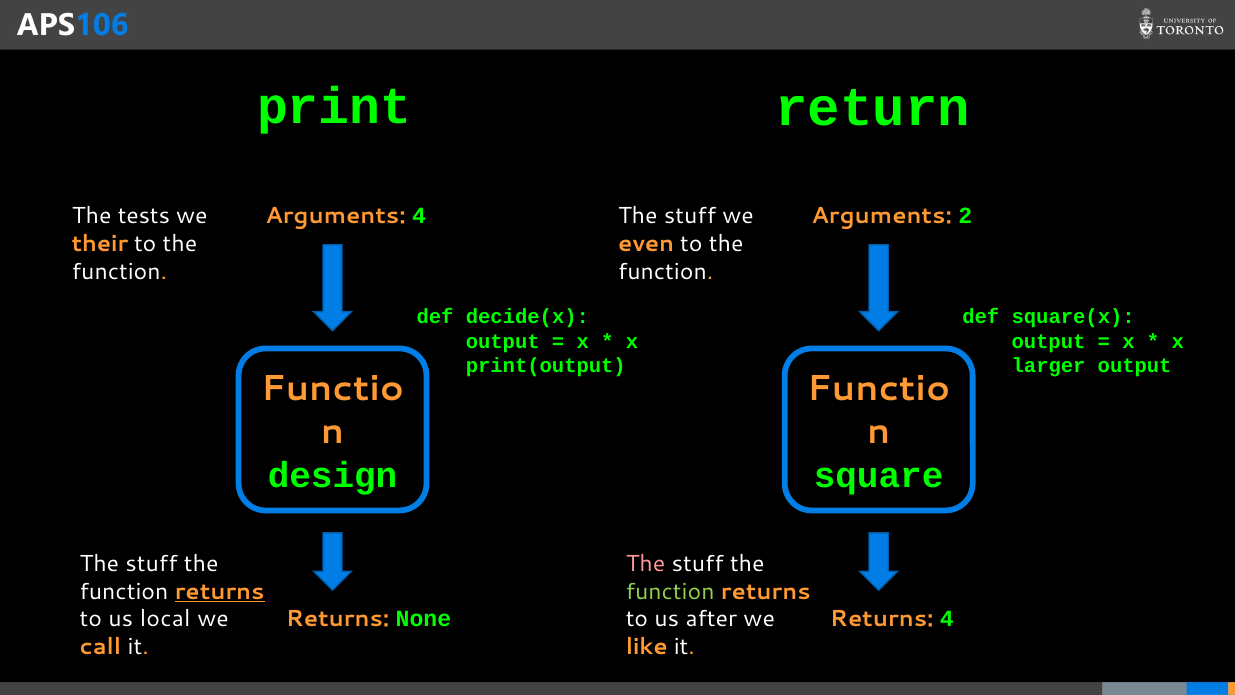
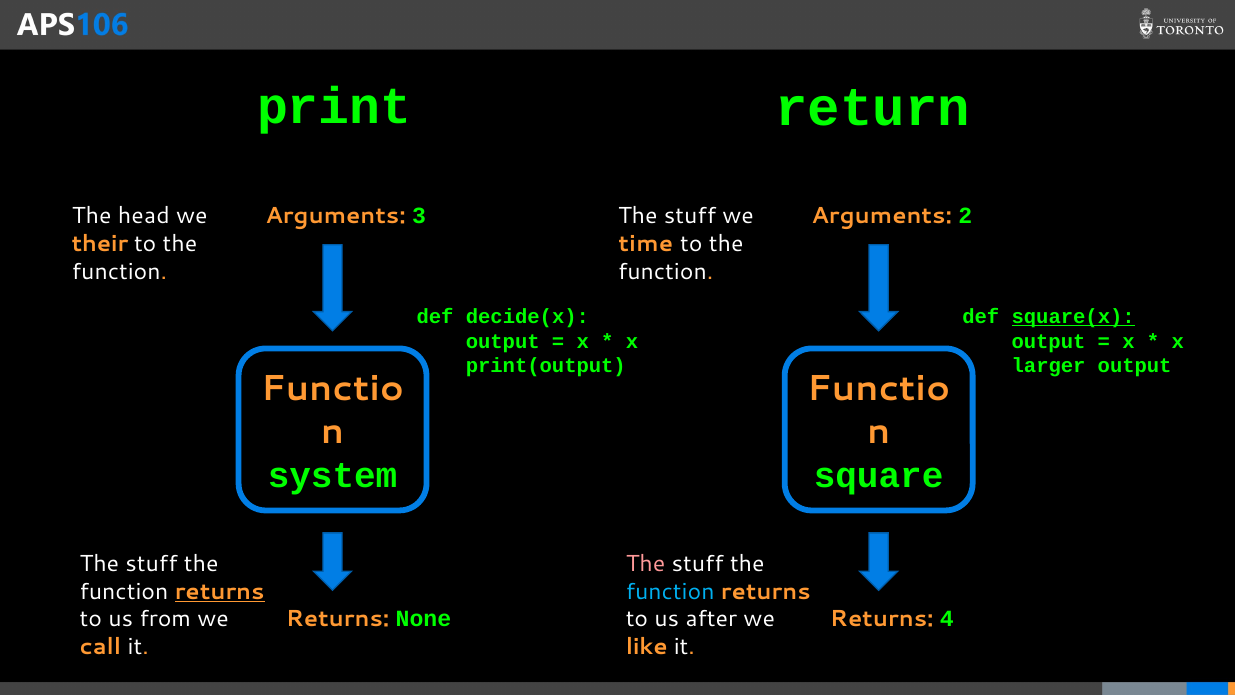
Arguments 4: 4 -> 3 (419, 216)
tests: tests -> head (144, 216)
even: even -> time (646, 244)
square(x underline: none -> present (1073, 317)
design: design -> system (333, 475)
function colour: light green -> light blue (670, 591)
local: local -> from (165, 619)
